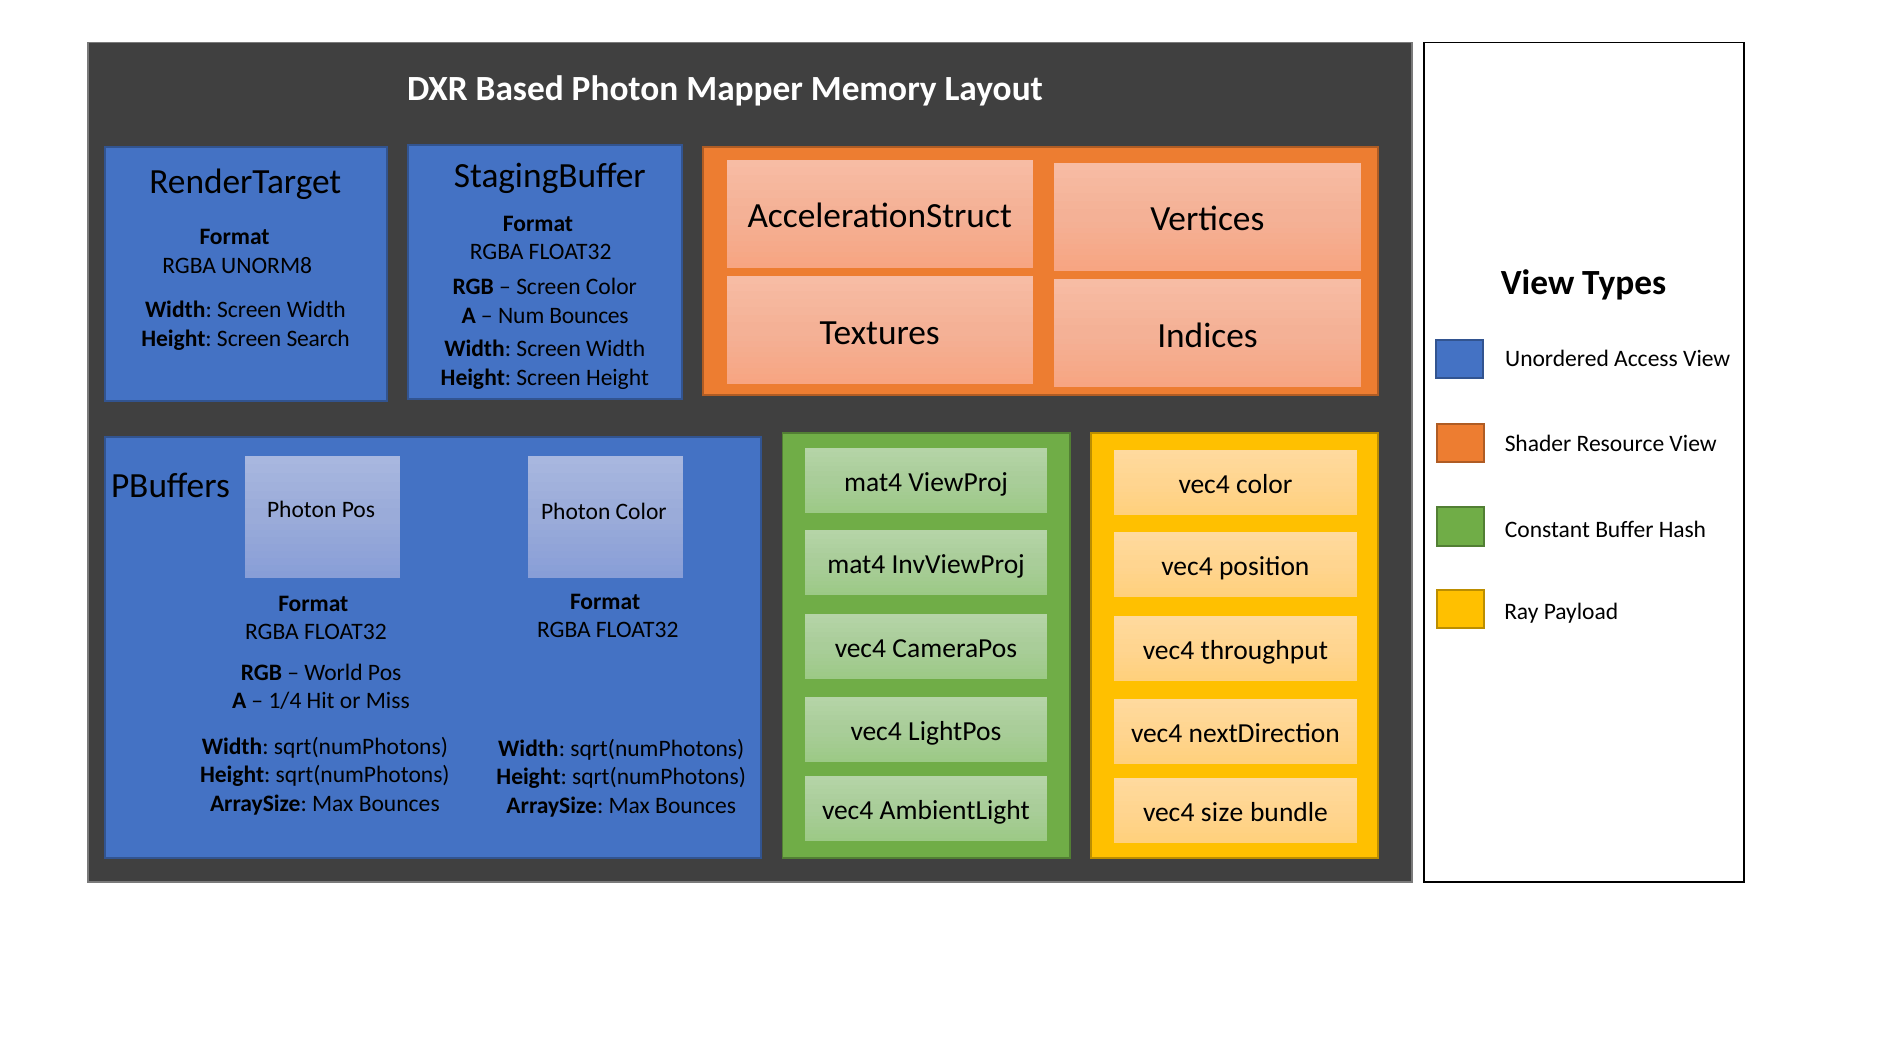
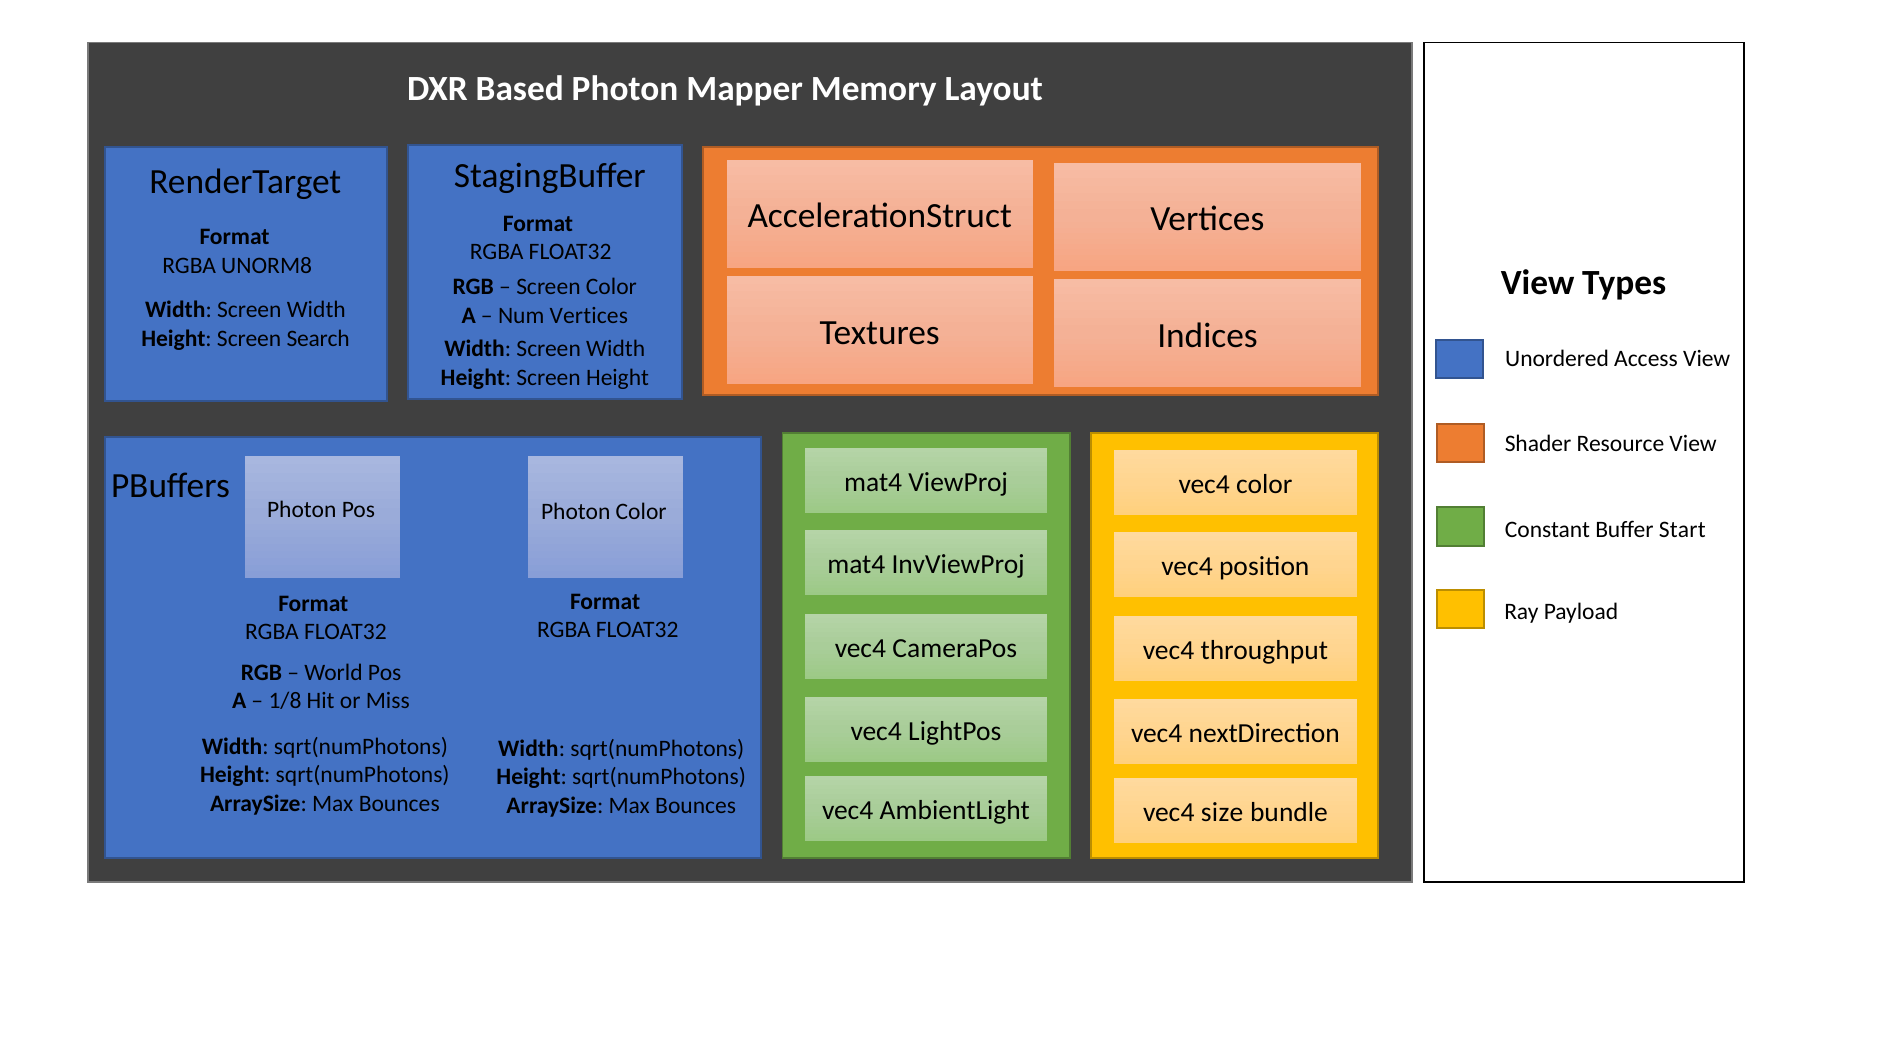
Num Bounces: Bounces -> Vertices (589, 315)
Hash: Hash -> Start (1682, 530)
1/4: 1/4 -> 1/8 (285, 701)
